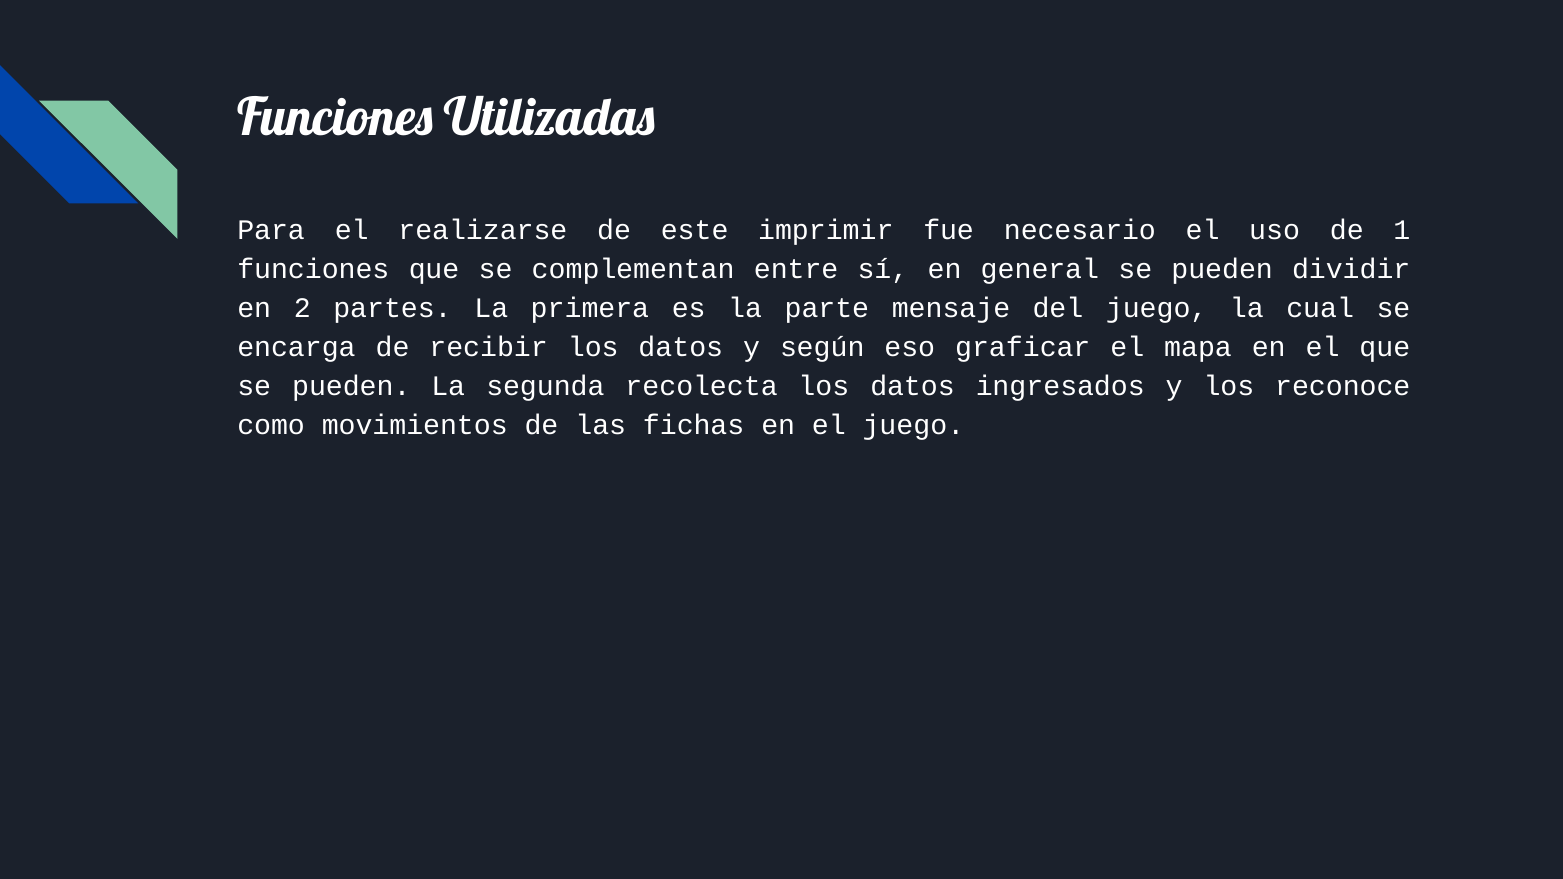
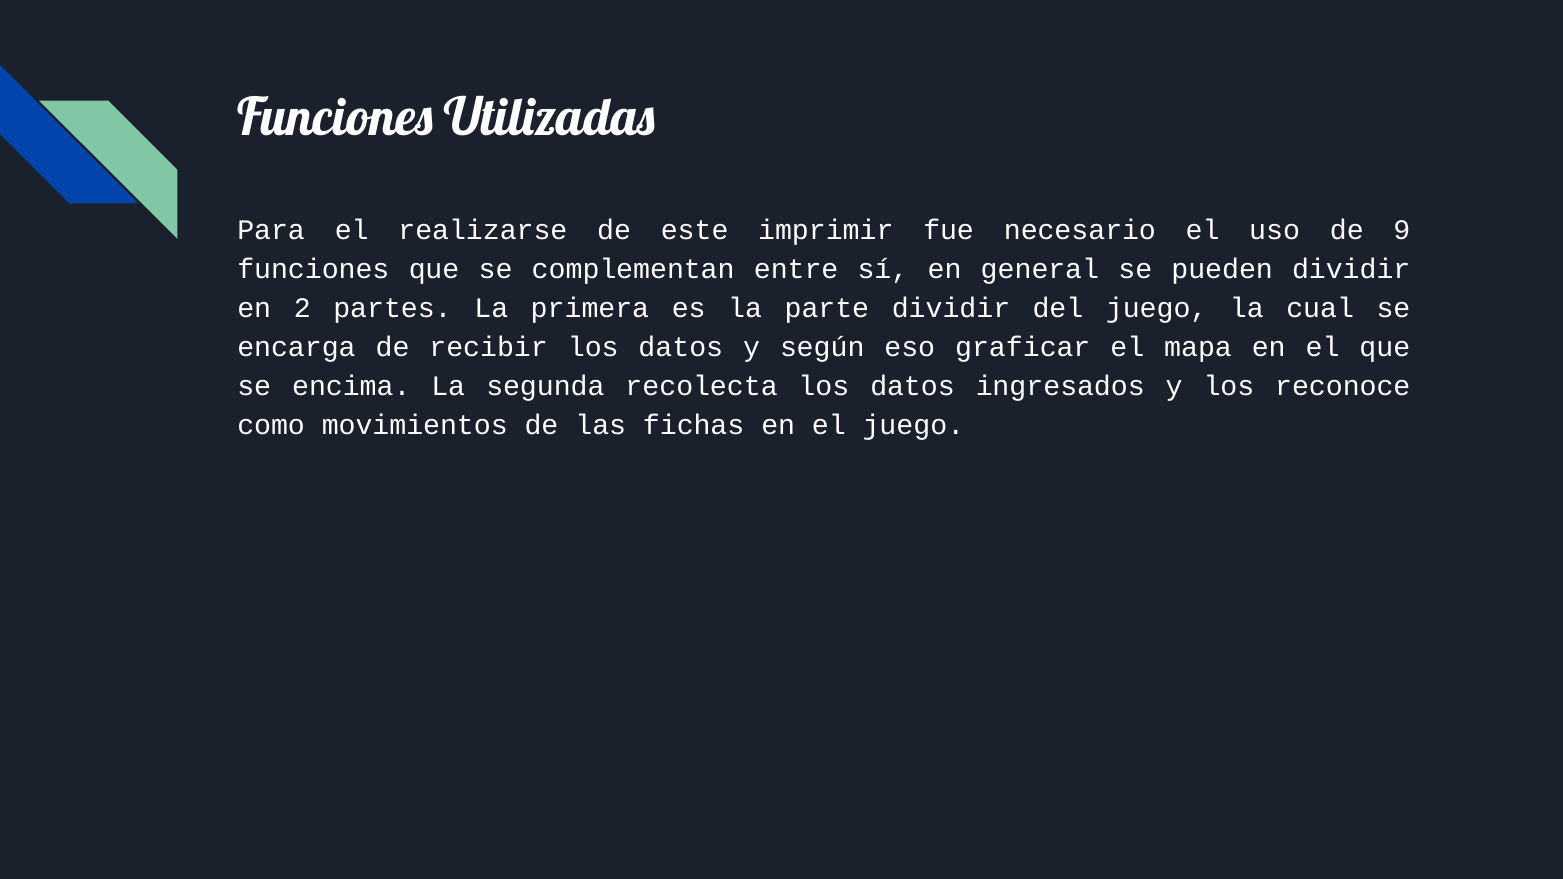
1: 1 -> 9 (1402, 230)
parte mensaje: mensaje -> dividir (951, 308)
pueden: pueden -> encima (351, 386)
